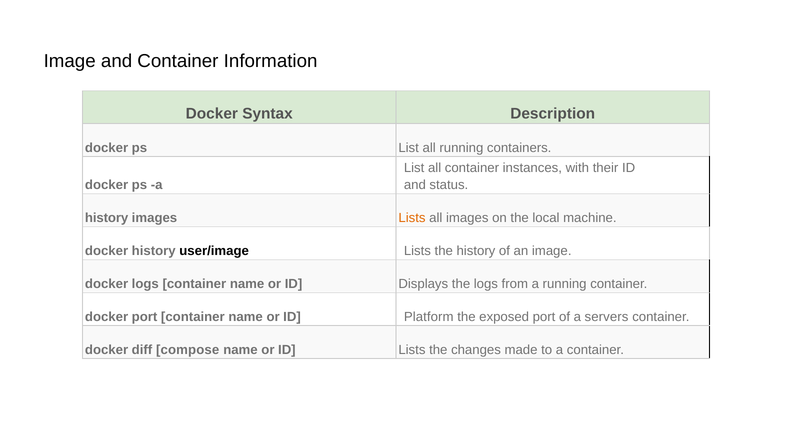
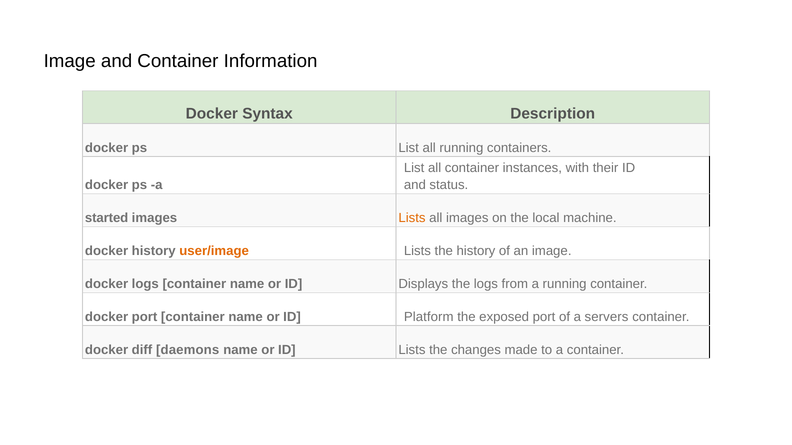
history: history -> started (107, 218)
user/image colour: black -> orange (214, 251)
compose: compose -> daemons (188, 350)
